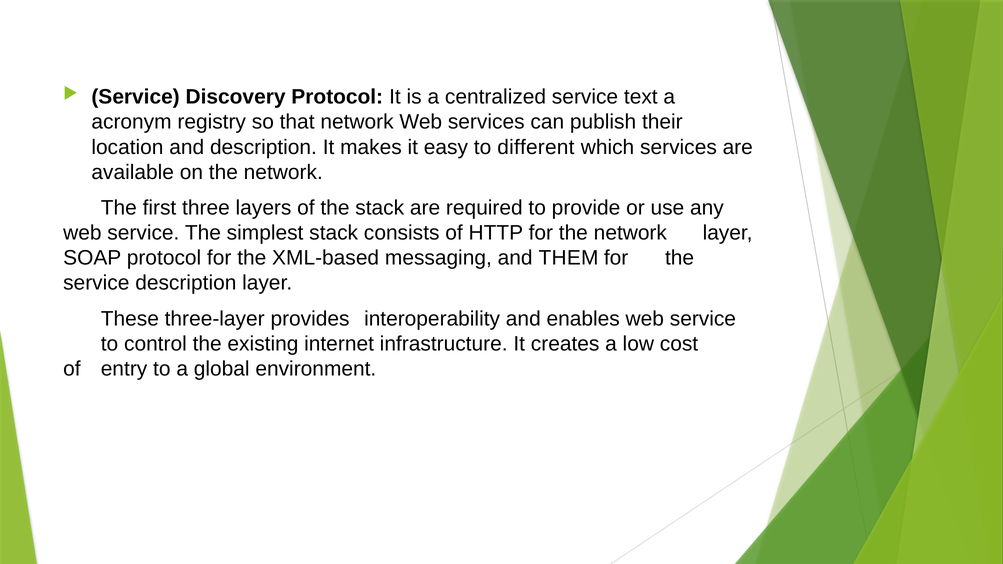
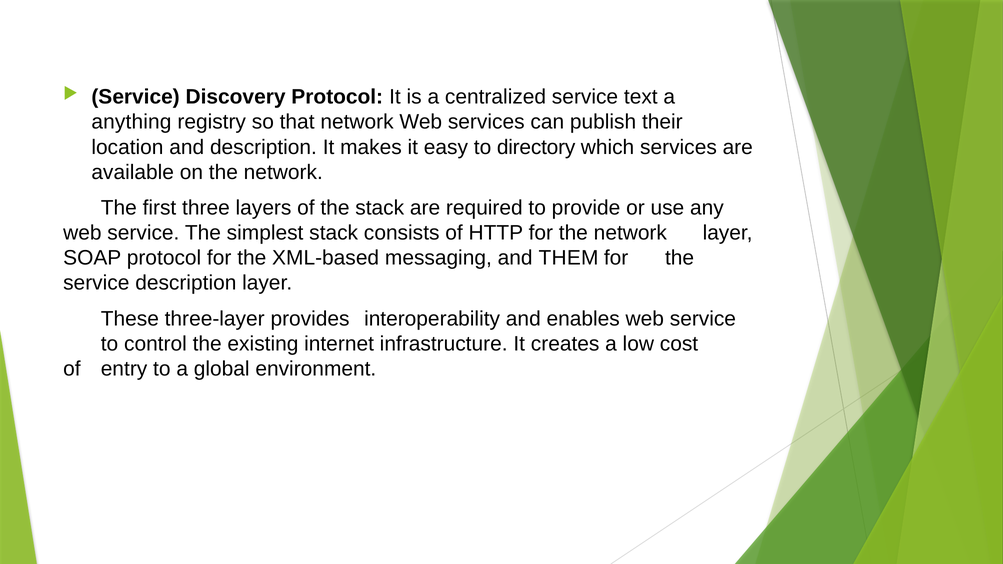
acronym: acronym -> anything (131, 122)
different: different -> directory (536, 147)
